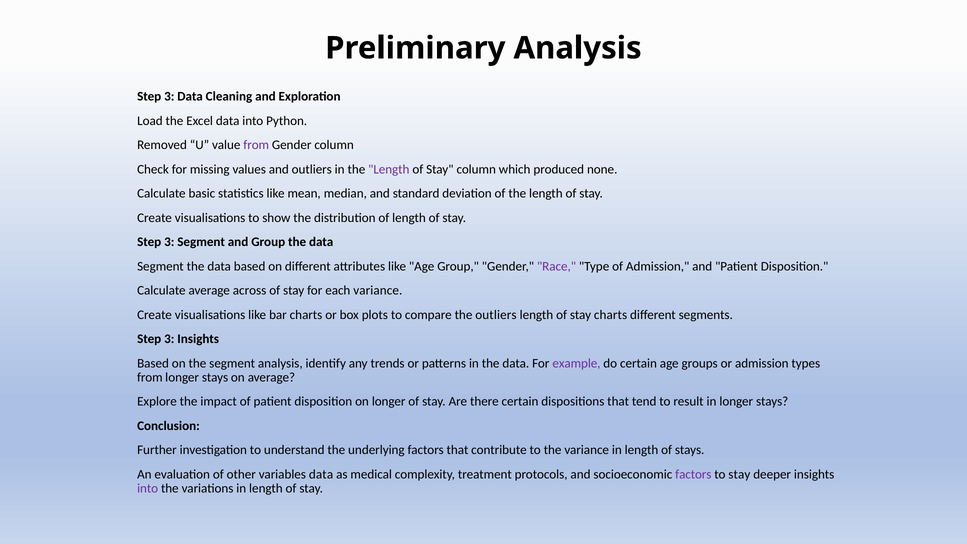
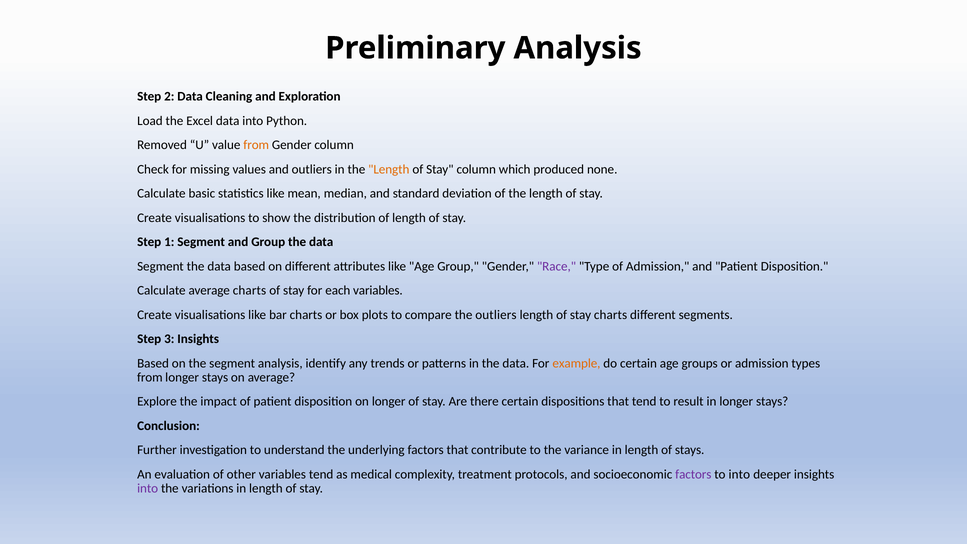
3: 3 -> 2 (169, 96)
from colour: purple -> orange (256, 145)
Length colour: purple -> orange (389, 169)
3: 3 -> 1 (169, 242)
average across: across -> charts (250, 290)
each variance: variance -> variables (378, 290)
example colour: purple -> orange (576, 363)
variables data: data -> tend (321, 474)
to stay: stay -> into (739, 474)
